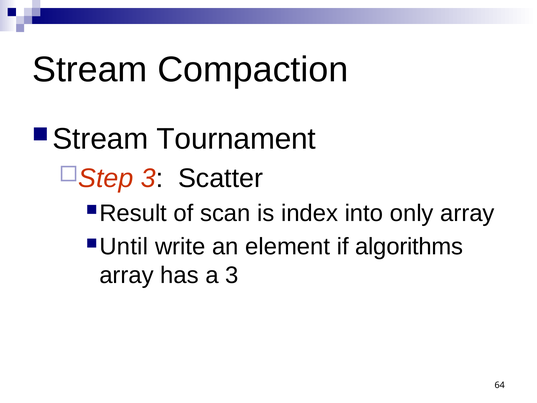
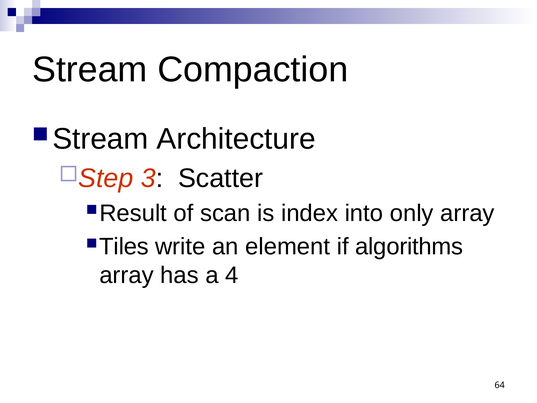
Tournament: Tournament -> Architecture (236, 139)
Until: Until -> Tiles (124, 247)
a 3: 3 -> 4 (232, 275)
